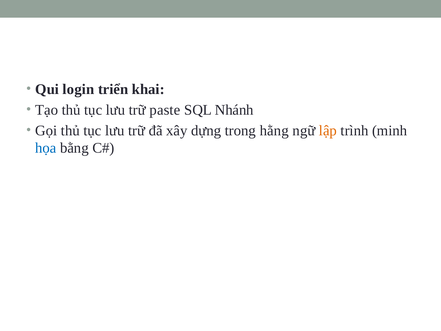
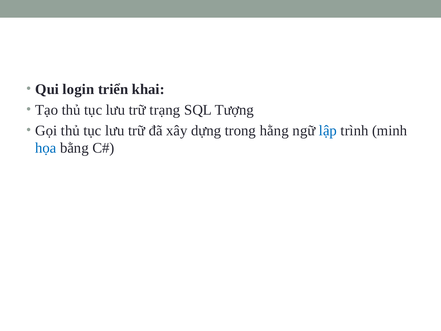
paste: paste -> trạng (165, 110)
Nhánh: Nhánh -> Tượng (234, 110)
lập colour: orange -> blue (328, 130)
